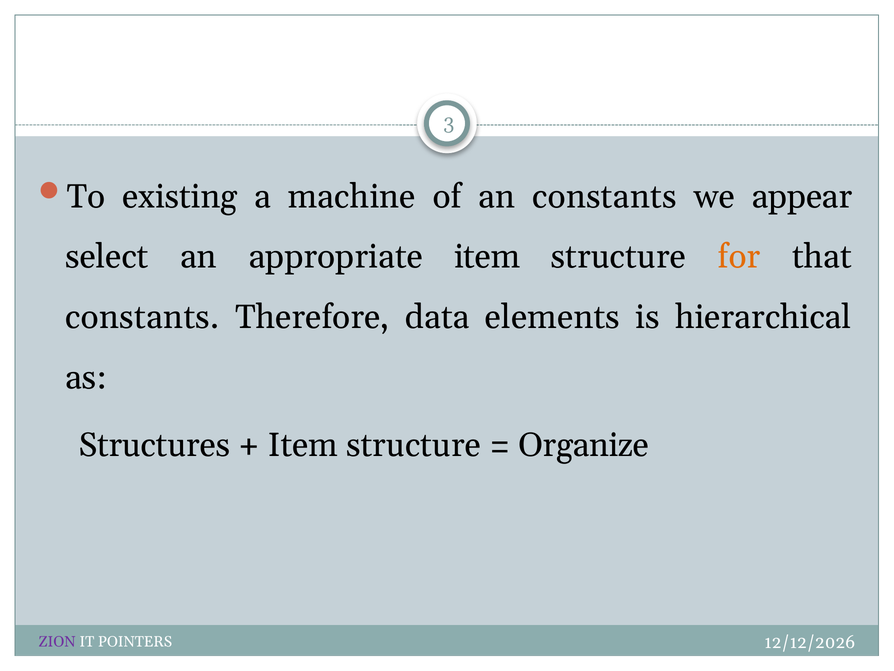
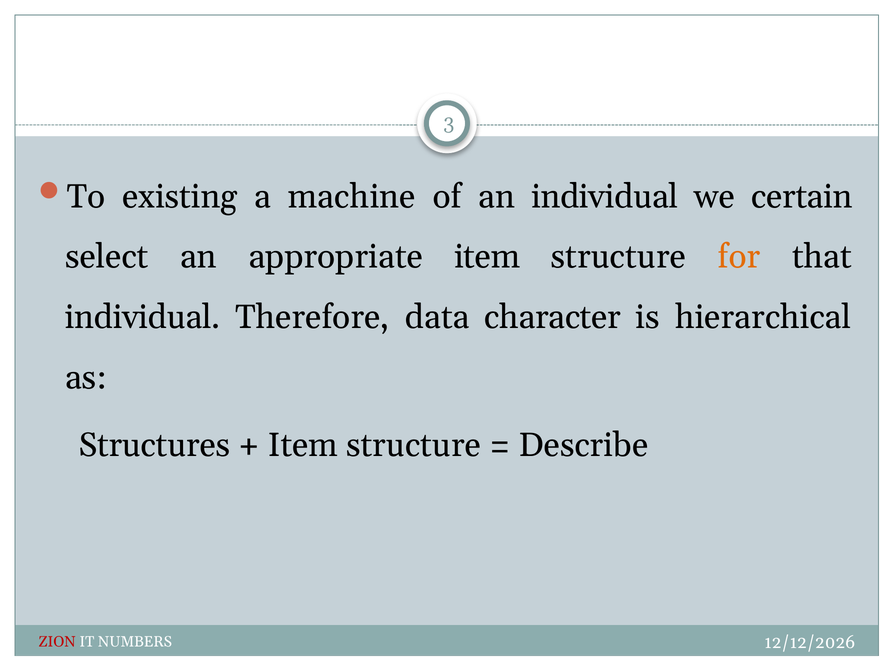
an constants: constants -> individual (605, 196)
appear: appear -> certain (802, 196)
constants: constants -> individual (143, 317)
elements: elements -> character (553, 317)
Organize: Organize -> Describe (584, 445)
ZION colour: purple -> red (57, 641)
POINTERS: POINTERS -> NUMBERS (135, 641)
